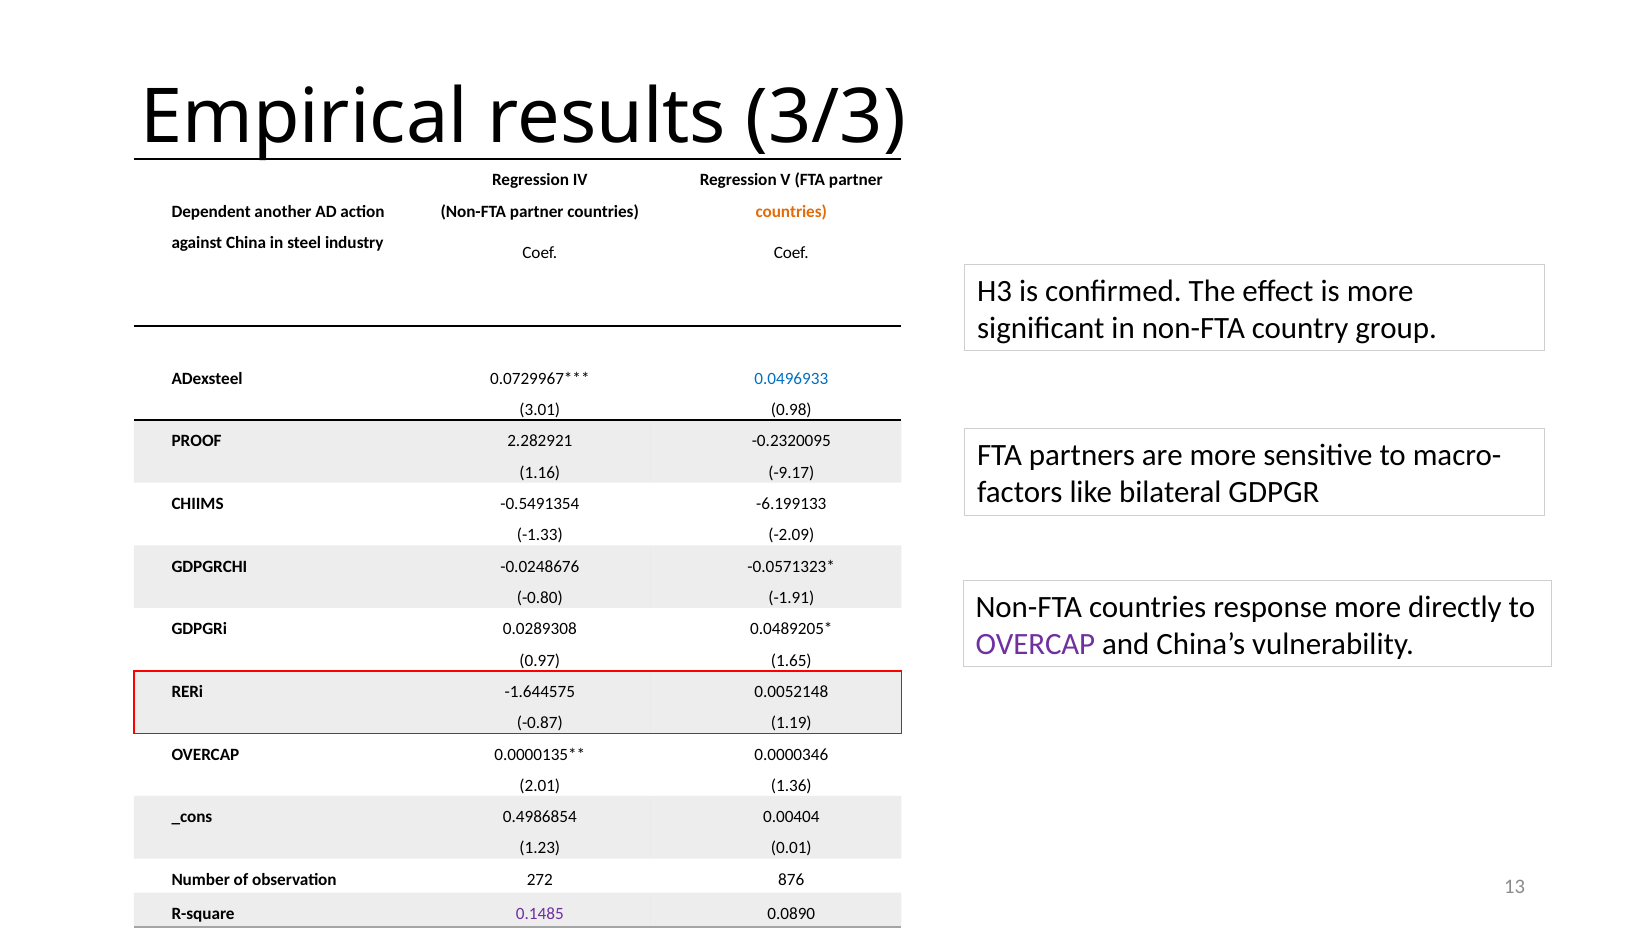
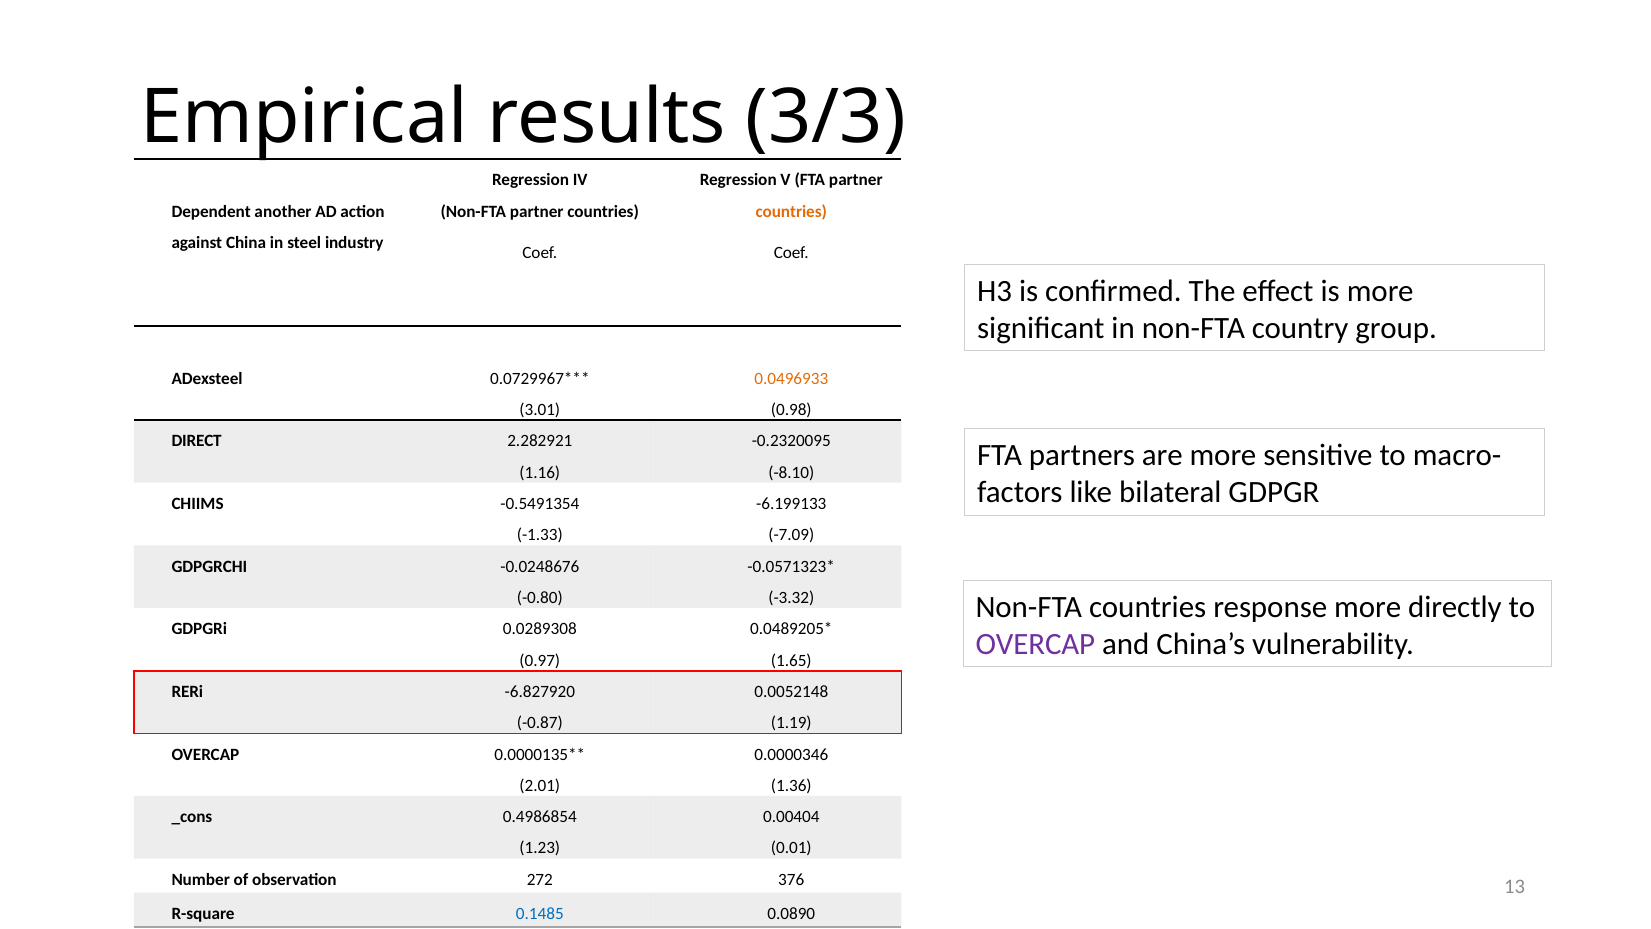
0.0496933 colour: blue -> orange (791, 378)
PROOF: PROOF -> DIRECT (197, 441)
-9.17: -9.17 -> -8.10 (791, 472)
-2.09: -2.09 -> -7.09 (791, 535)
-1.91: -1.91 -> -3.32 (791, 597)
-1.644575: -1.644575 -> -6.827920 (540, 691)
876: 876 -> 376 (791, 879)
0.1485 colour: purple -> blue (540, 913)
